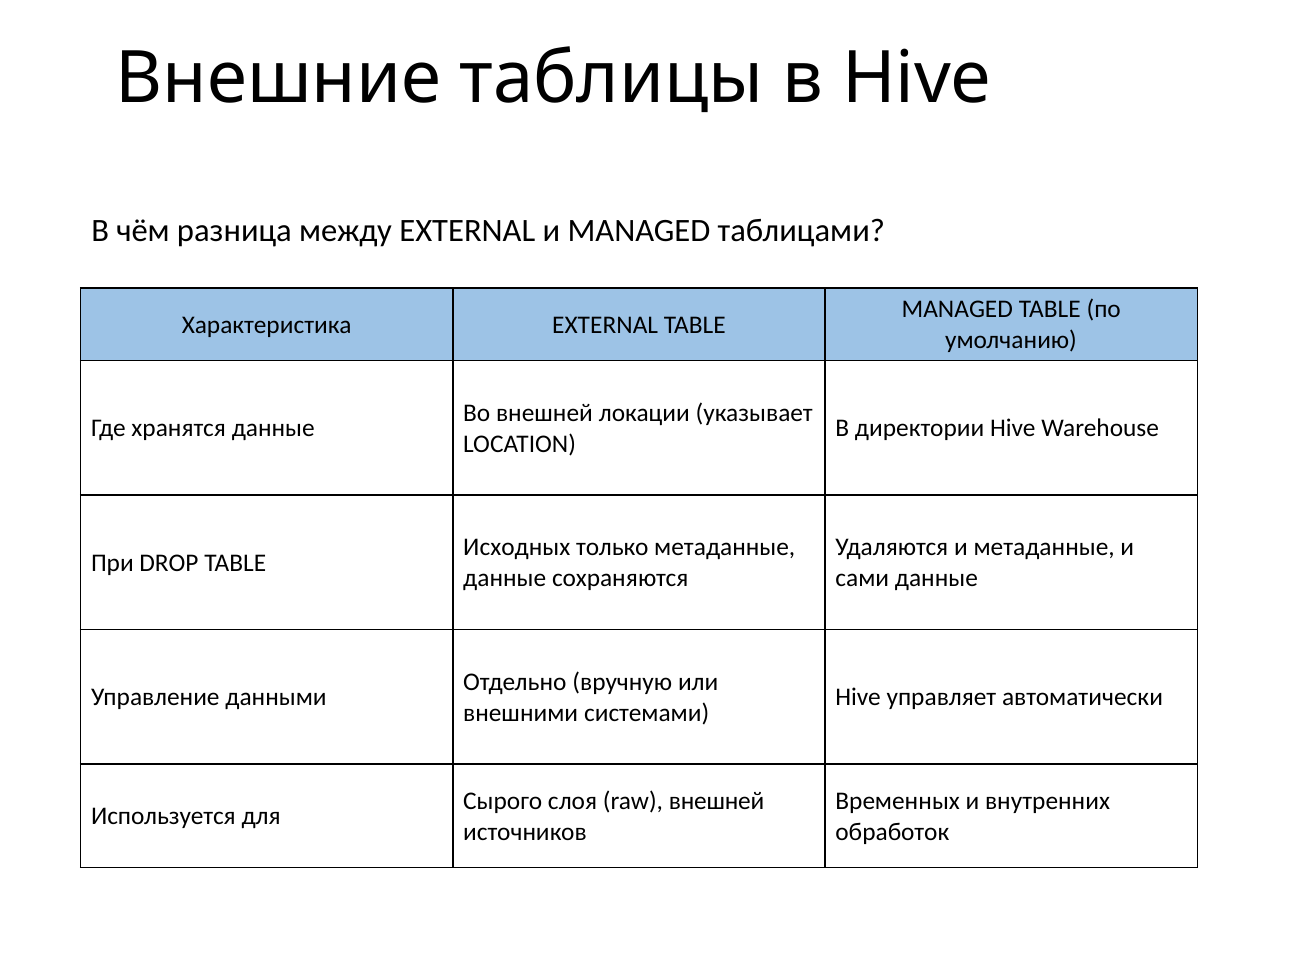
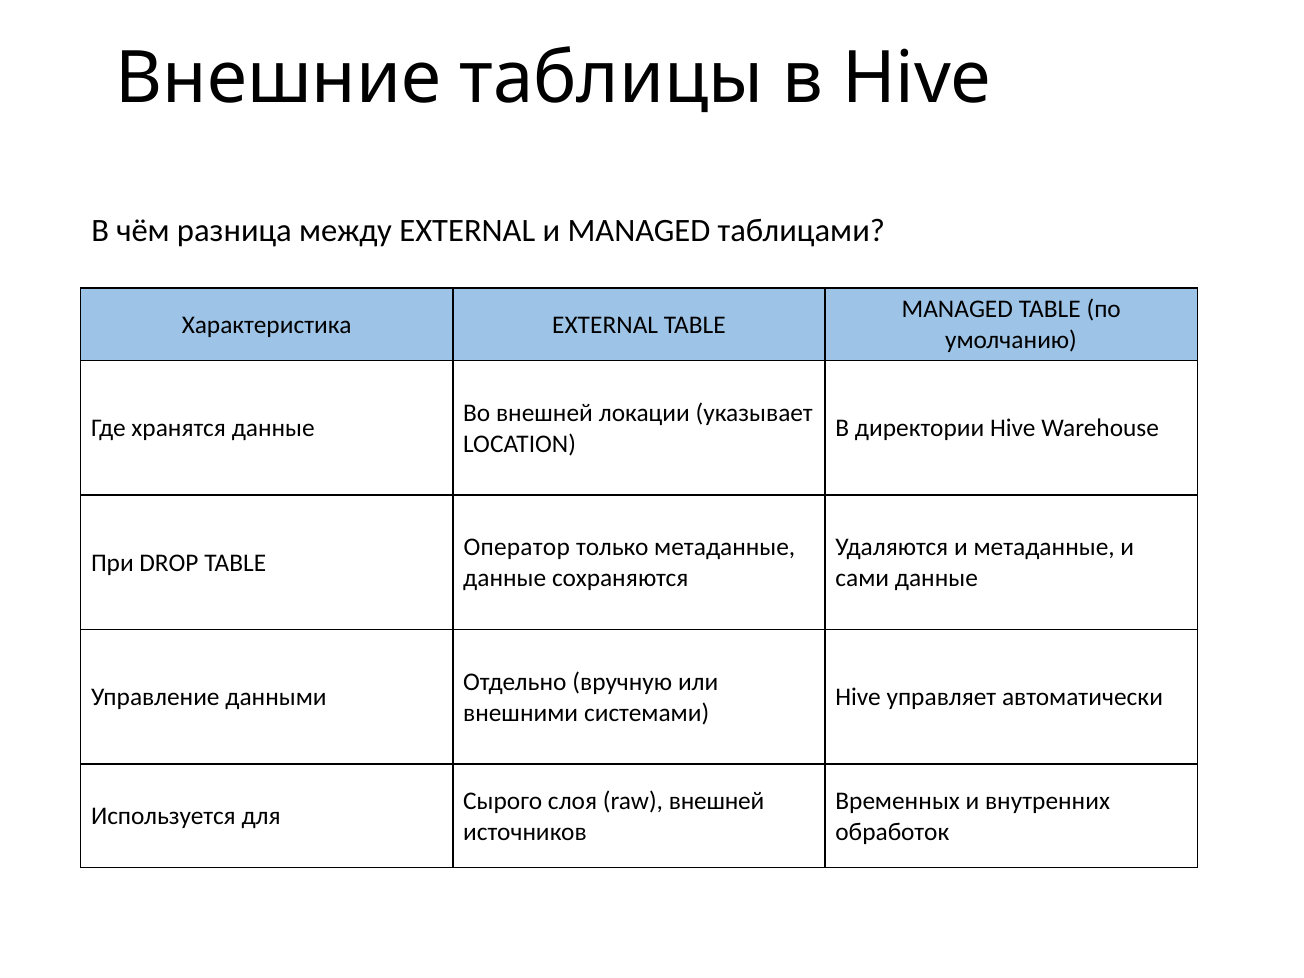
Исходных: Исходных -> Оператор (517, 547)
